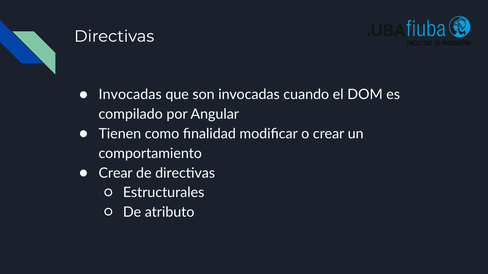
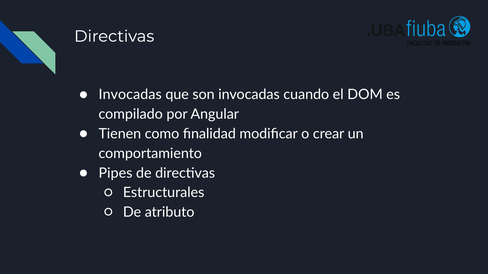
Crear: Crear -> Pipes (115, 173)
